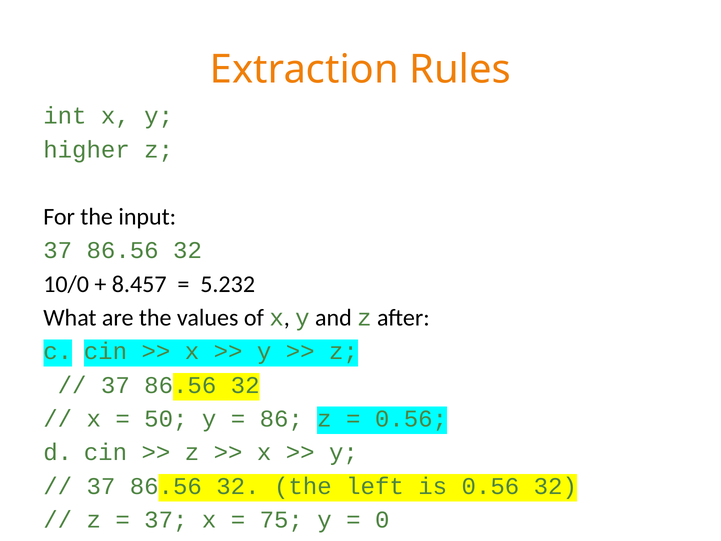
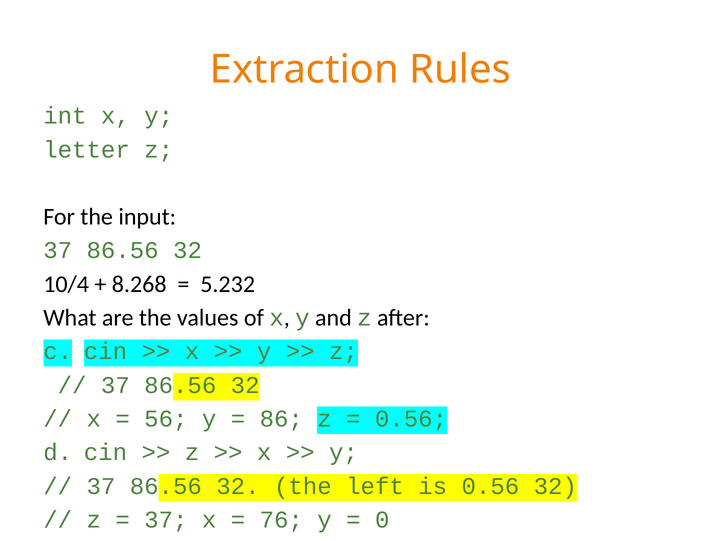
higher: higher -> letter (87, 149)
10/0: 10/0 -> 10/4 (66, 284)
8.457: 8.457 -> 8.268 (139, 284)
50: 50 -> 56 (166, 419)
75: 75 -> 76 (281, 520)
